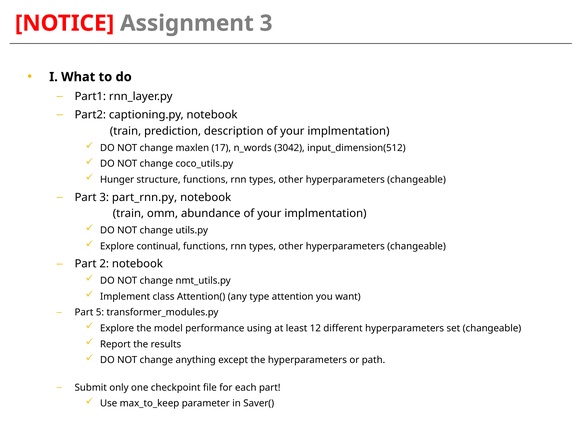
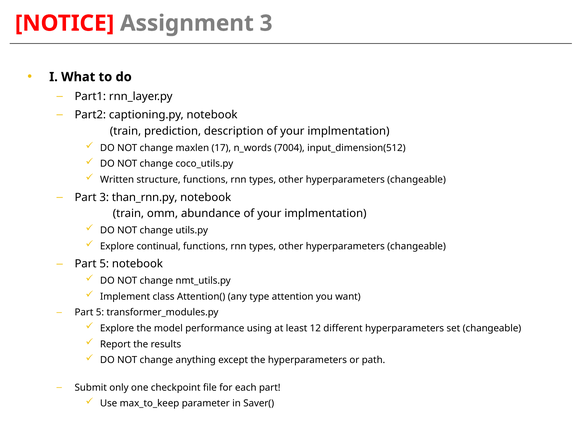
3042: 3042 -> 7004 (289, 148)
Hunger: Hunger -> Written (117, 180)
part_rnn.py: part_rnn.py -> than_rnn.py (145, 197)
2: 2 -> 5 (104, 264)
